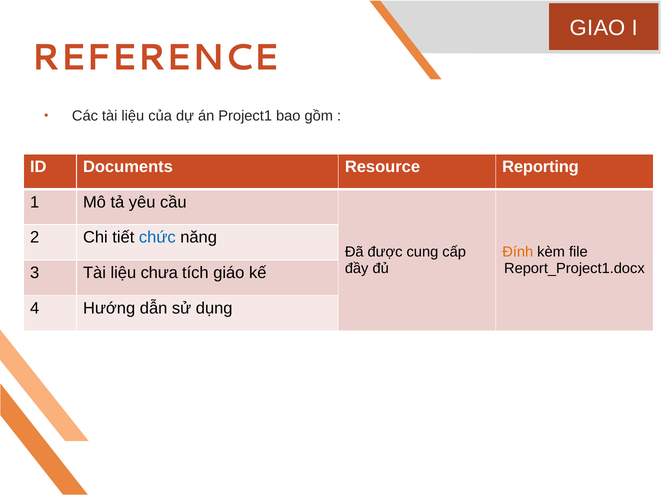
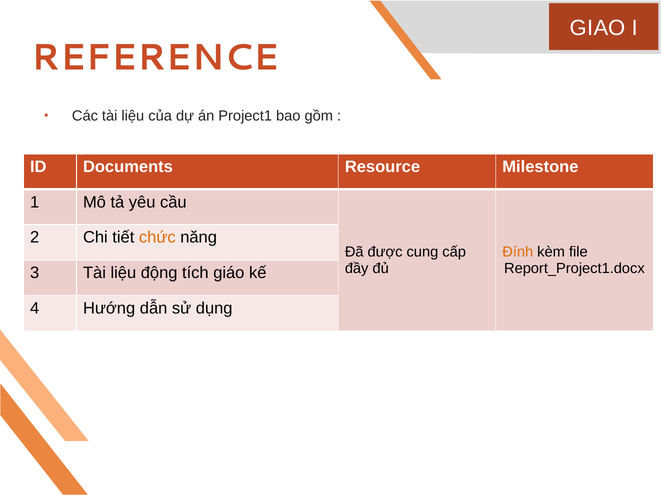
Reporting: Reporting -> Milestone (540, 167)
chức colour: blue -> orange (157, 238)
chưa: chưa -> động (159, 273)
